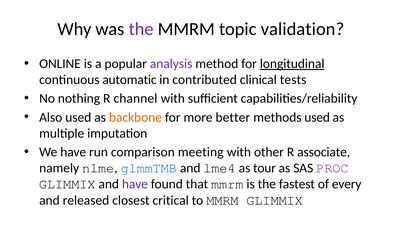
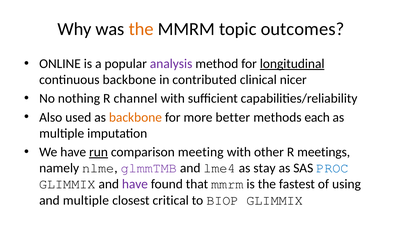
the colour: purple -> orange (141, 29)
validation: validation -> outcomes (302, 29)
continuous automatic: automatic -> backbone (129, 80)
tests: tests -> nicer (293, 80)
methods used: used -> each (317, 117)
run underline: none -> present (98, 152)
associate: associate -> meetings (324, 152)
glmmTMB colour: blue -> purple (149, 168)
tour: tour -> stay (264, 168)
PROC colour: purple -> blue (332, 168)
every: every -> using (347, 184)
and released: released -> multiple (86, 200)
to MMRM: MMRM -> BIOP (222, 200)
